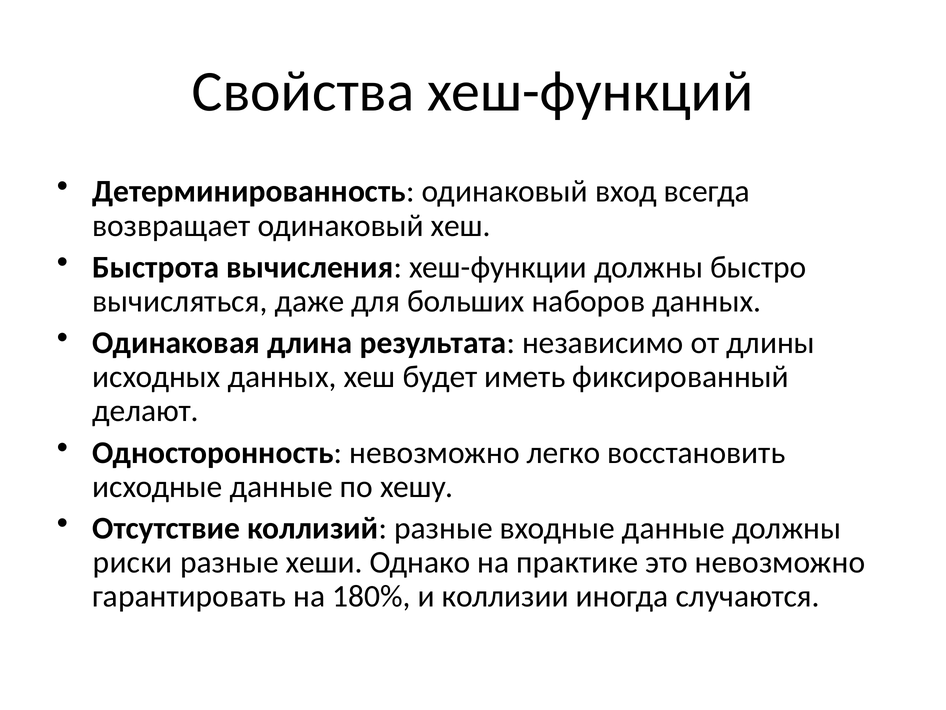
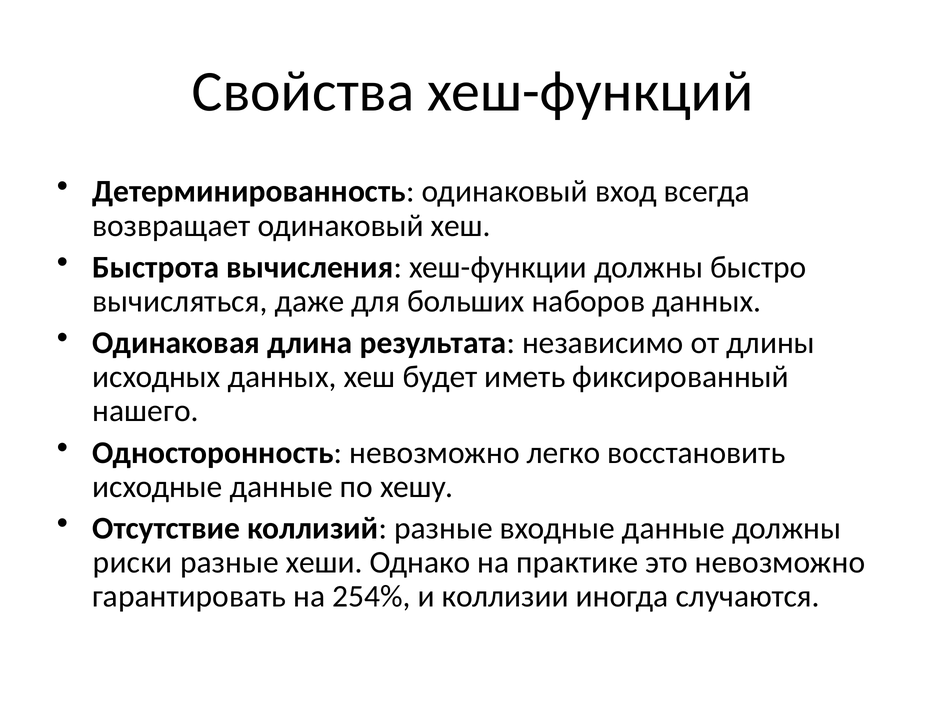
делают: делают -> нашего (145, 411)
180%: 180% -> 254% (371, 596)
